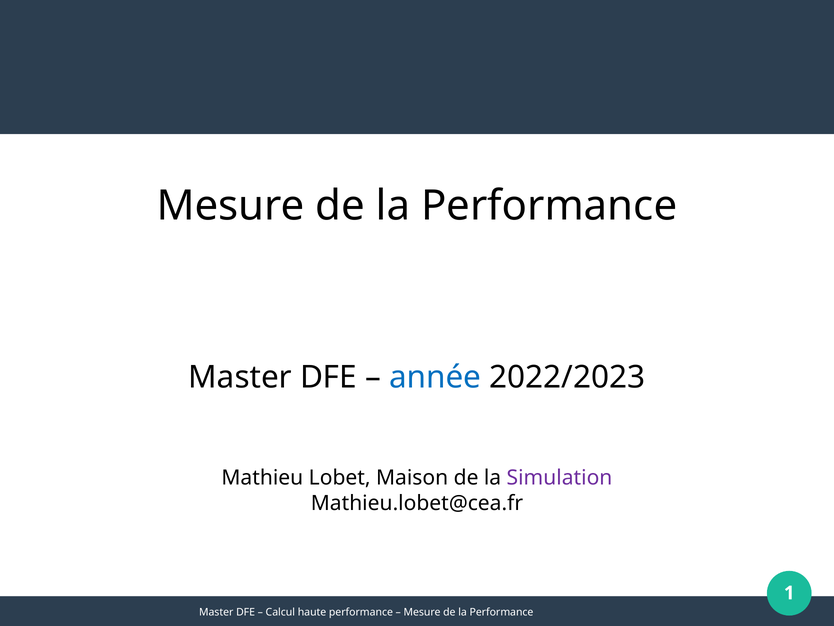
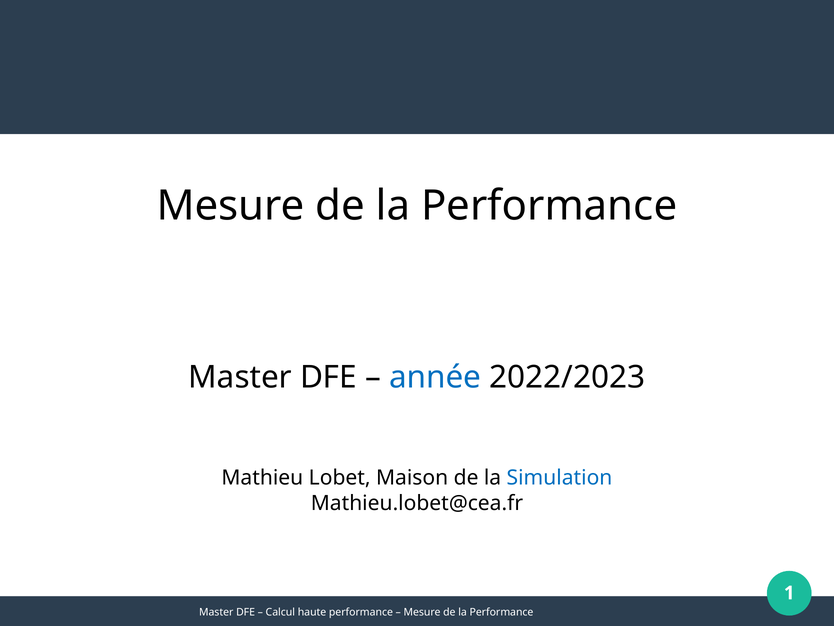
Simulation colour: purple -> blue (559, 477)
